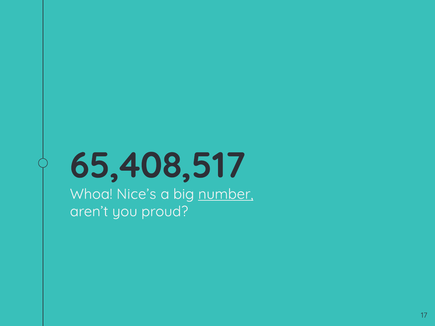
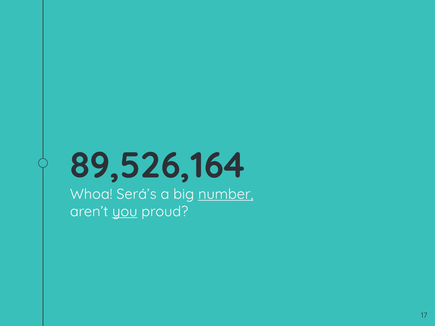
65,408,517: 65,408,517 -> 89,526,164 (157, 166)
Nice’s: Nice’s -> Será’s (136, 194)
you underline: none -> present (125, 212)
